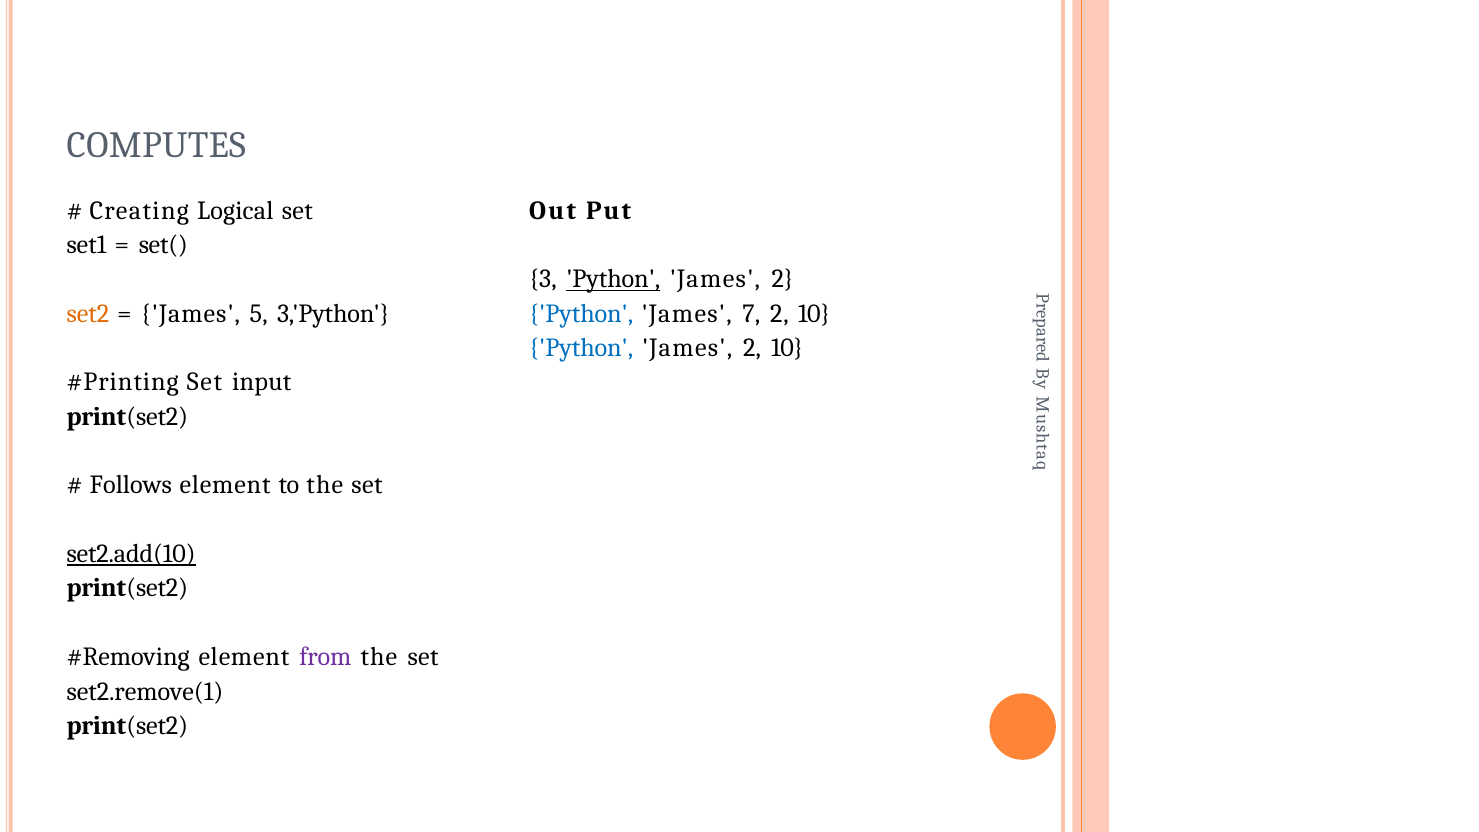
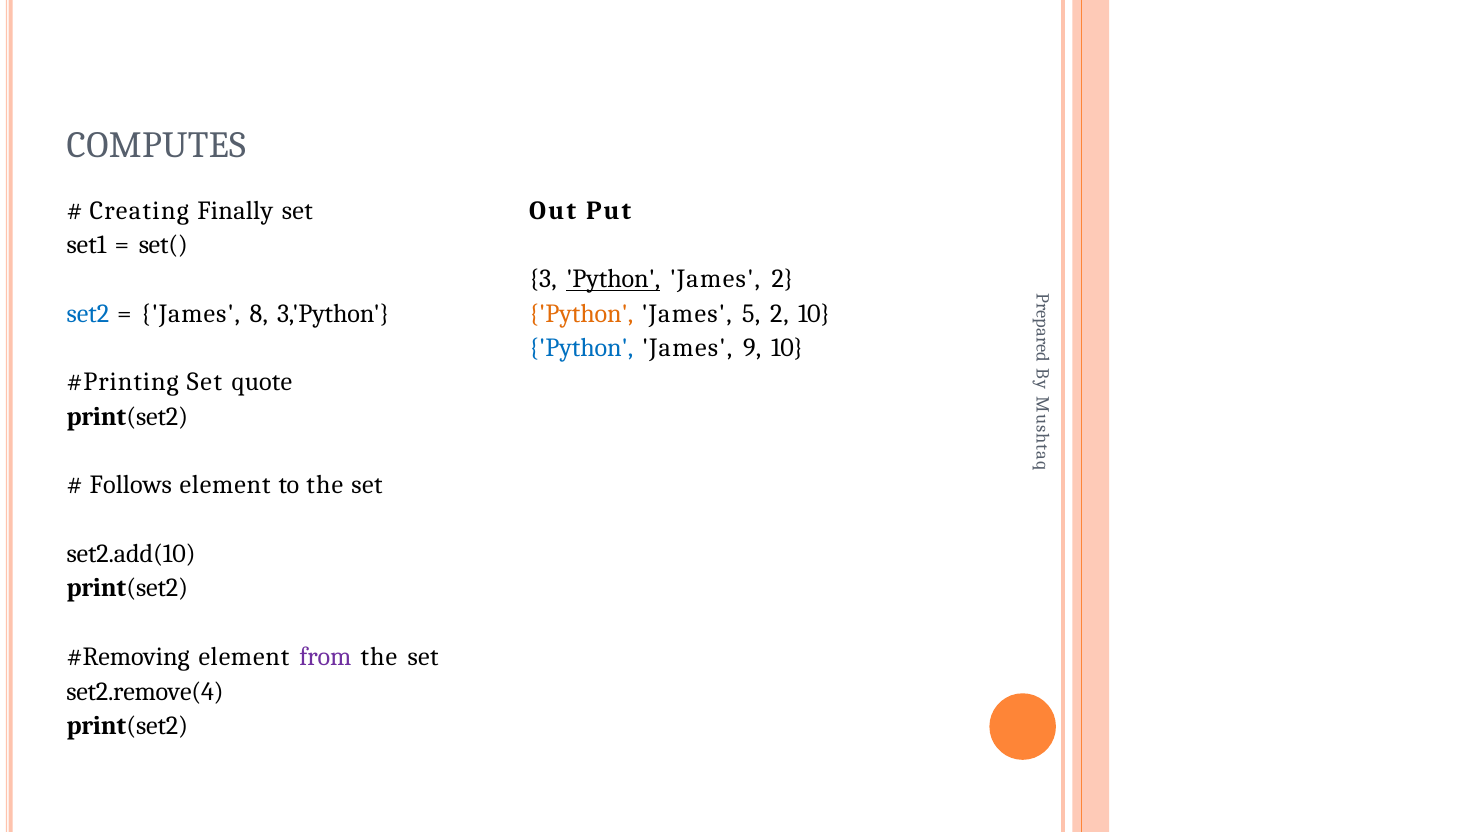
Logical: Logical -> Finally (235, 210)
set2 colour: orange -> blue (88, 313)
5: 5 -> 8 (259, 313)
Python colour: blue -> orange (581, 314)
7: 7 -> 5 (751, 314)
2: 2 -> 9 (752, 348)
input: input -> quote (262, 382)
set2.add(10 underline: present -> none (131, 553)
set2.remove(1: set2.remove(1 -> set2.remove(4 (145, 692)
